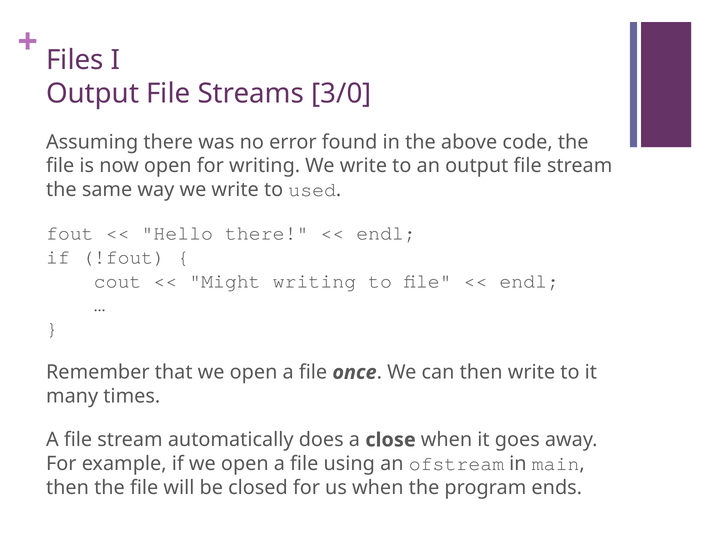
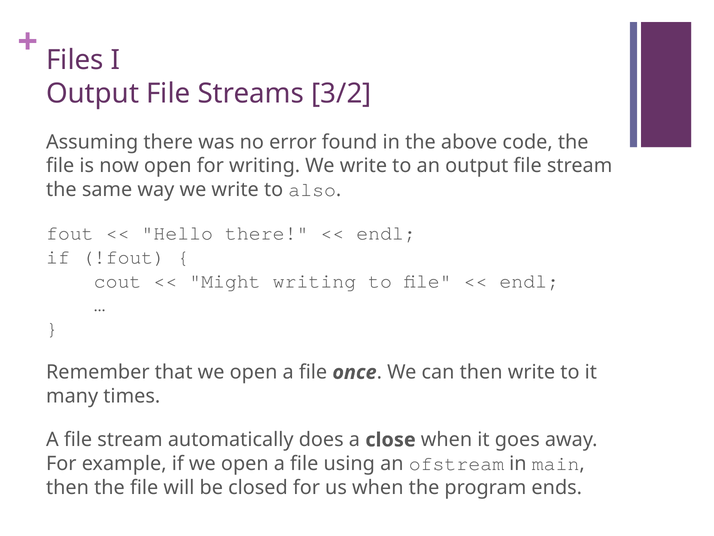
3/0: 3/0 -> 3/2 (341, 93)
used: used -> also (312, 189)
